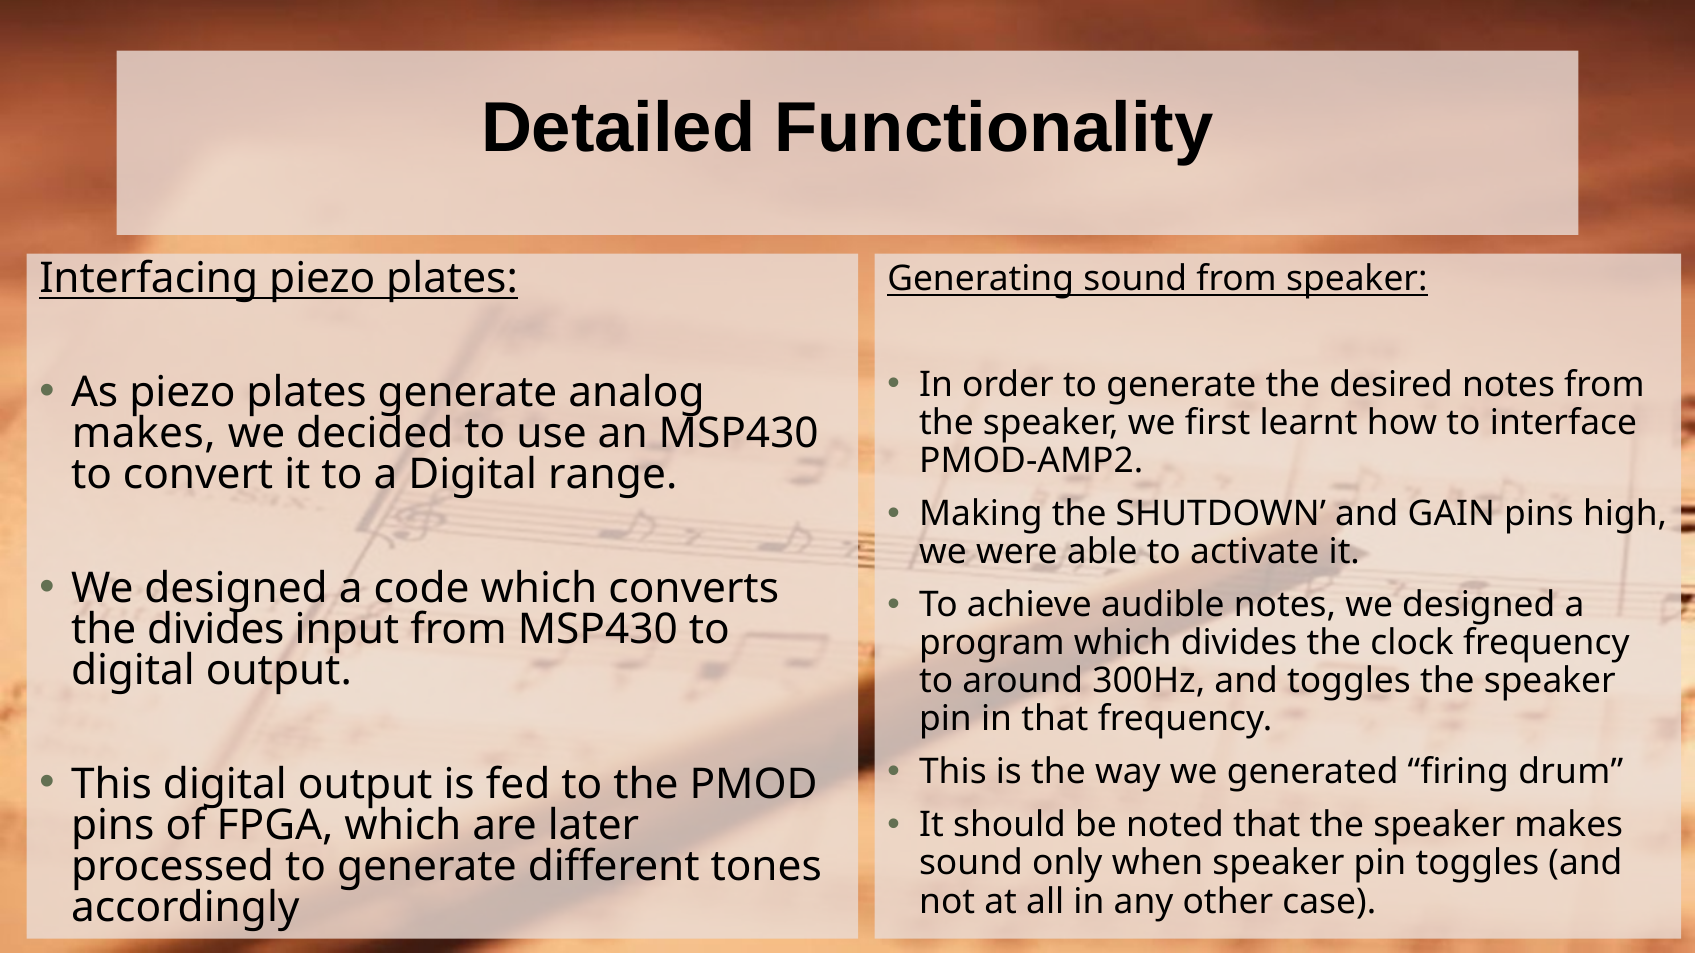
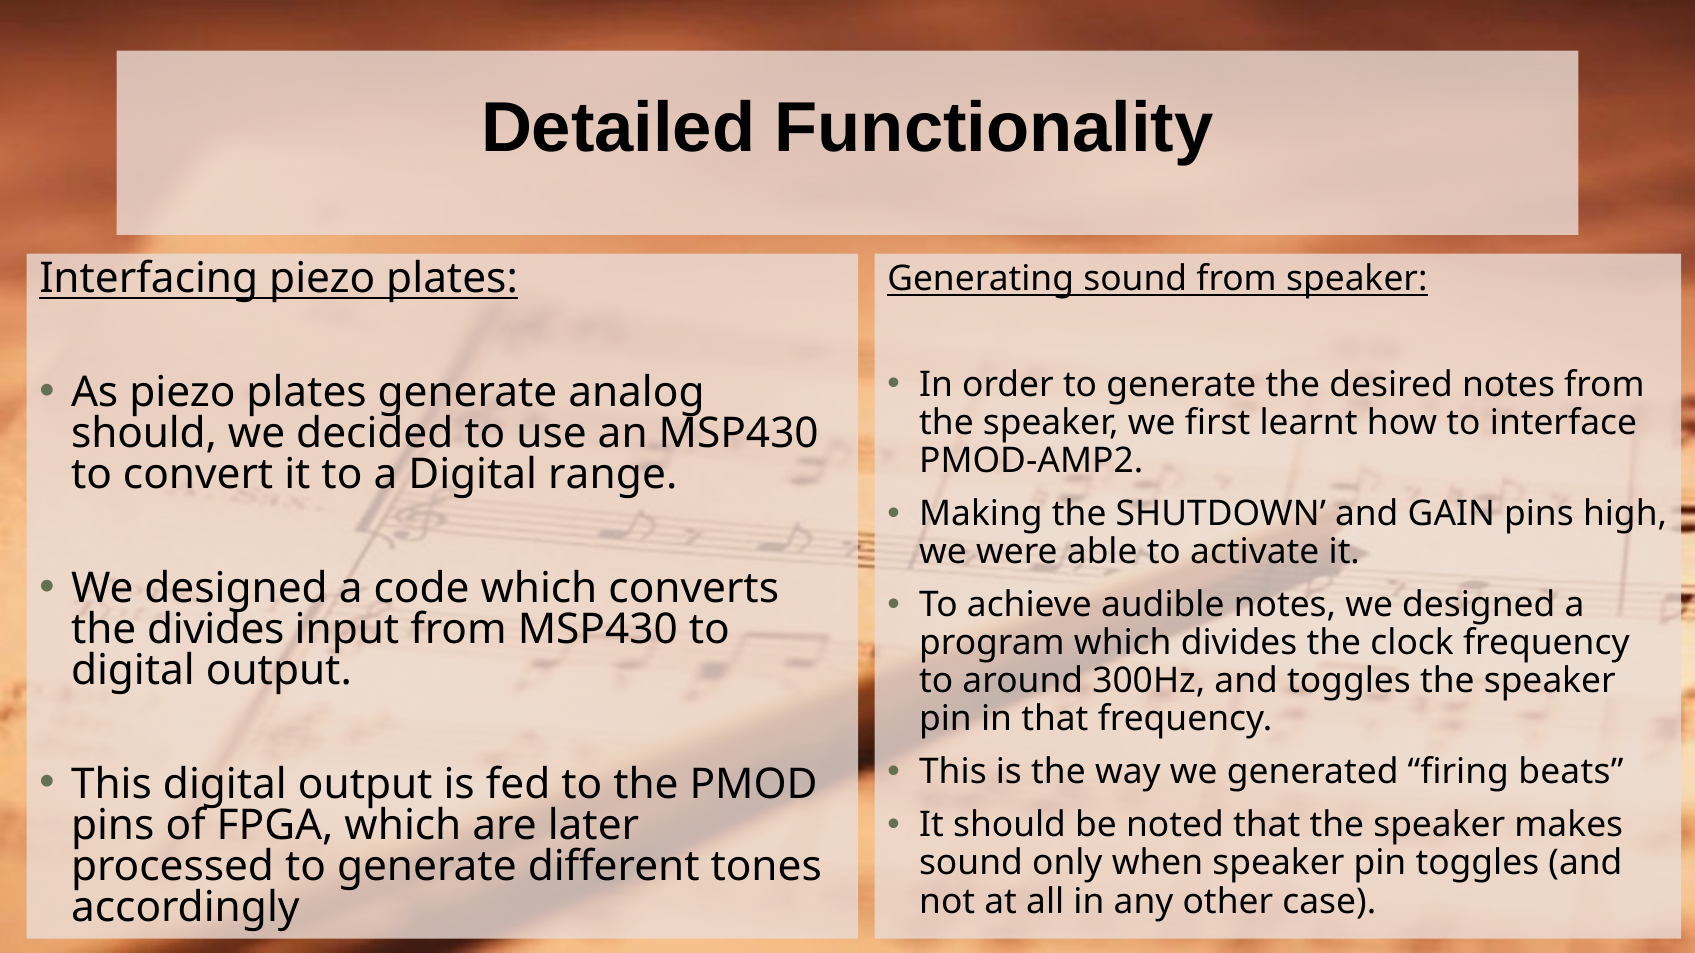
makes: makes -> should (144, 434)
drum: drum -> beats (1571, 773)
